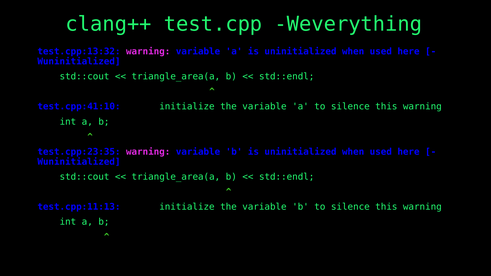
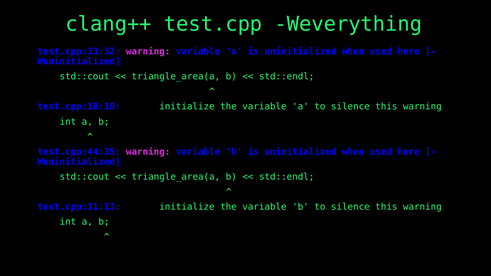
test.cpp:41:10: test.cpp:41:10 -> test.cpp:10:10 (79, 107)
test.cpp:23:35: test.cpp:23:35 -> test.cpp:44:35 (79, 152)
